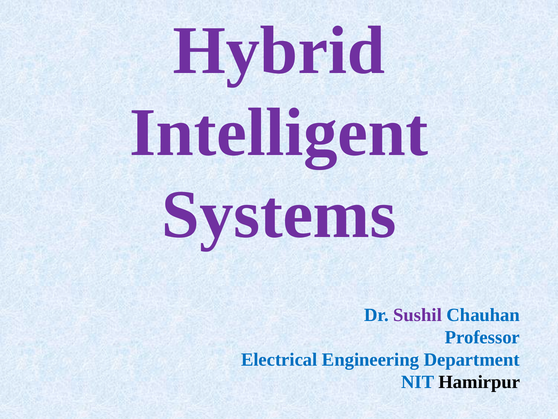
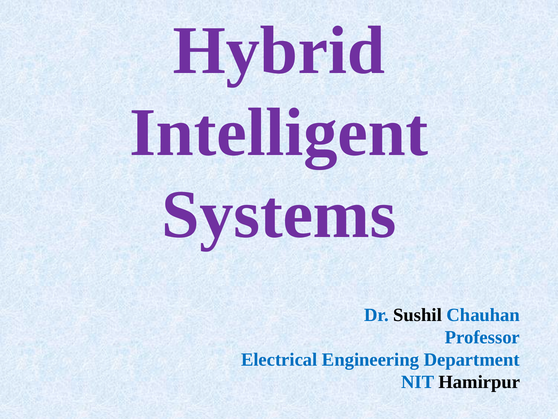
Sushil colour: purple -> black (418, 315)
